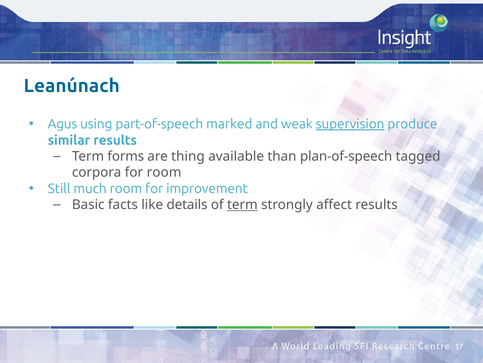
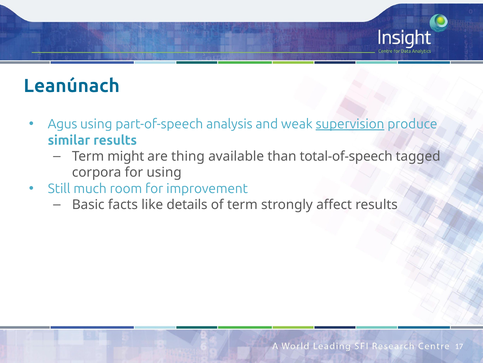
marked: marked -> analysis (229, 124)
forms: forms -> might (126, 156)
plan-of-speech: plan-of-speech -> total-of-speech (346, 156)
for room: room -> using (164, 172)
term underline: present -> none (242, 204)
